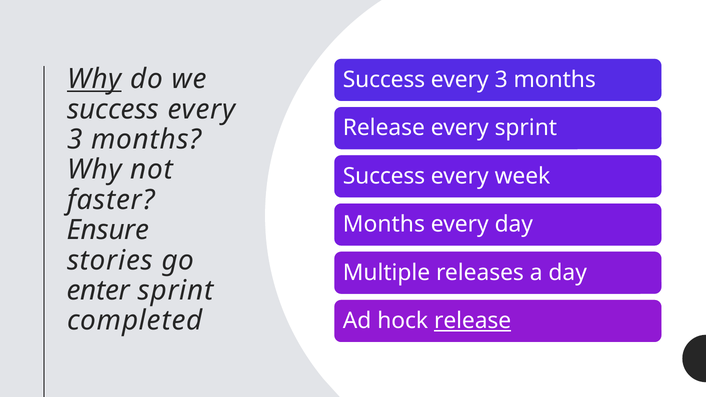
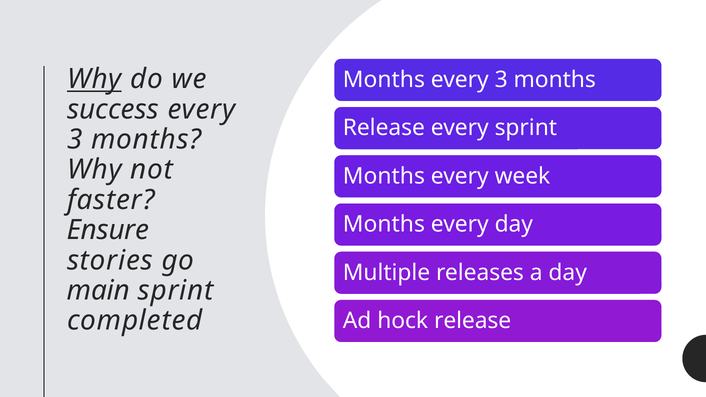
Success: Success -> Months (384, 80)
Success: Success -> Months (384, 176)
enter: enter -> main (98, 291)
release underline: present -> none (473, 321)
